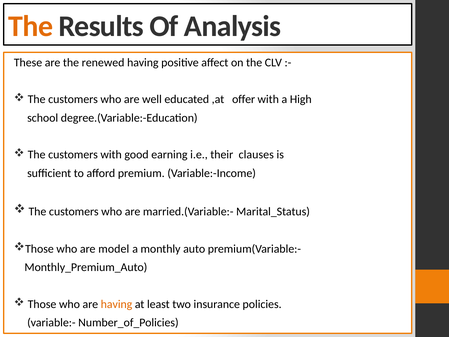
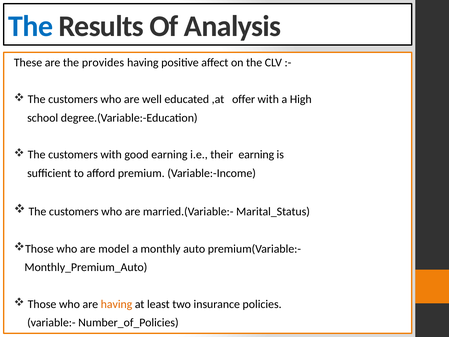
The colour: orange -> blue (31, 26)
renewed: renewed -> provides (103, 63)
their clauses: clauses -> earning (256, 155)
